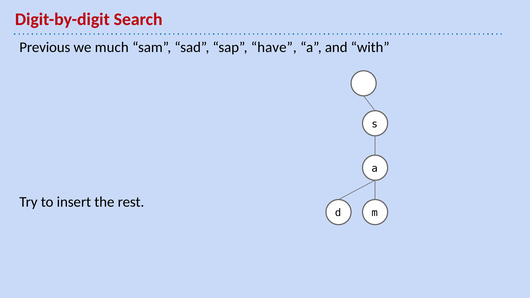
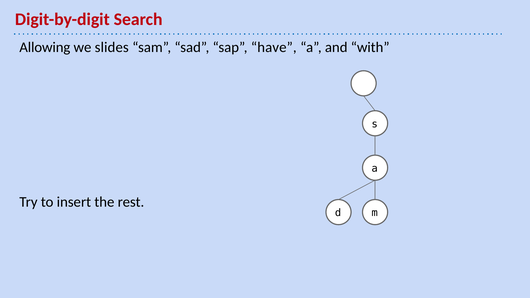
Previous: Previous -> Allowing (45, 47)
much: much -> slides (112, 47)
